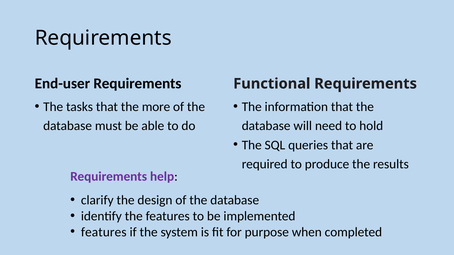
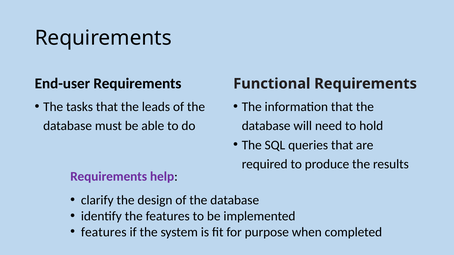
more: more -> leads (156, 107)
